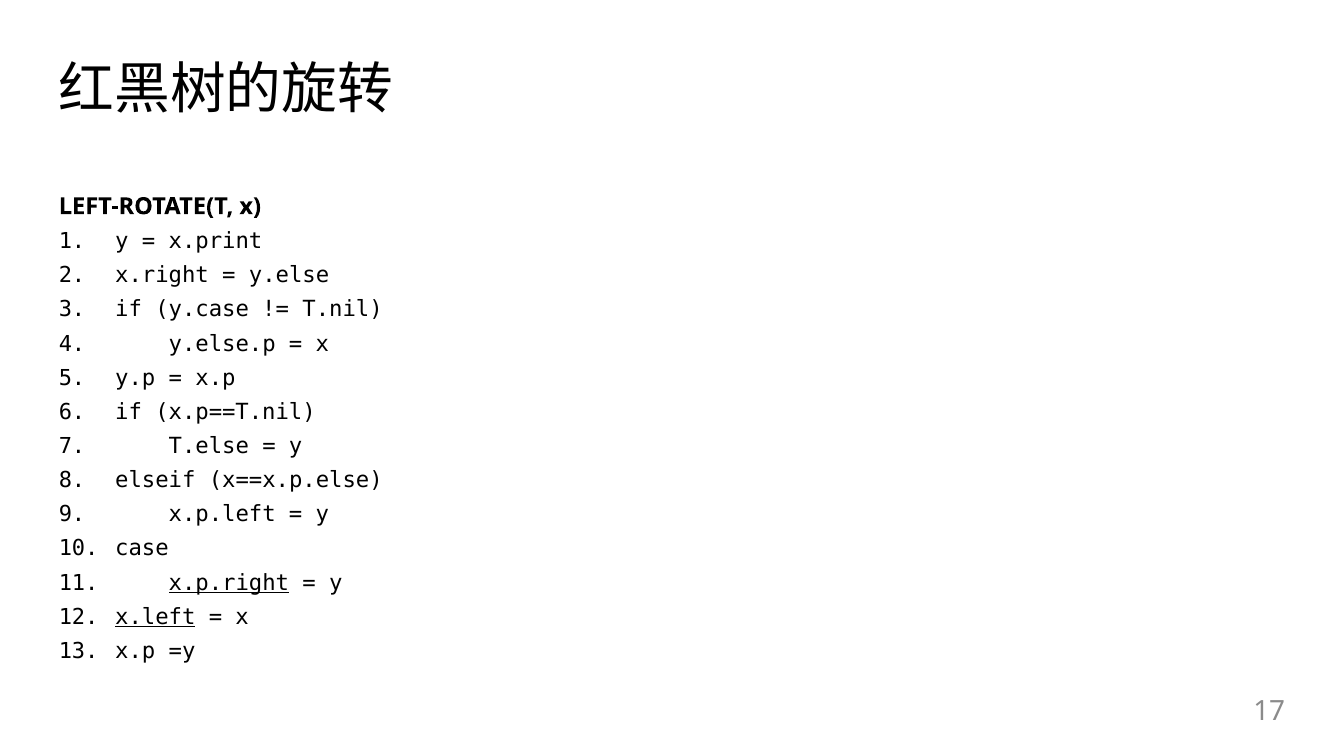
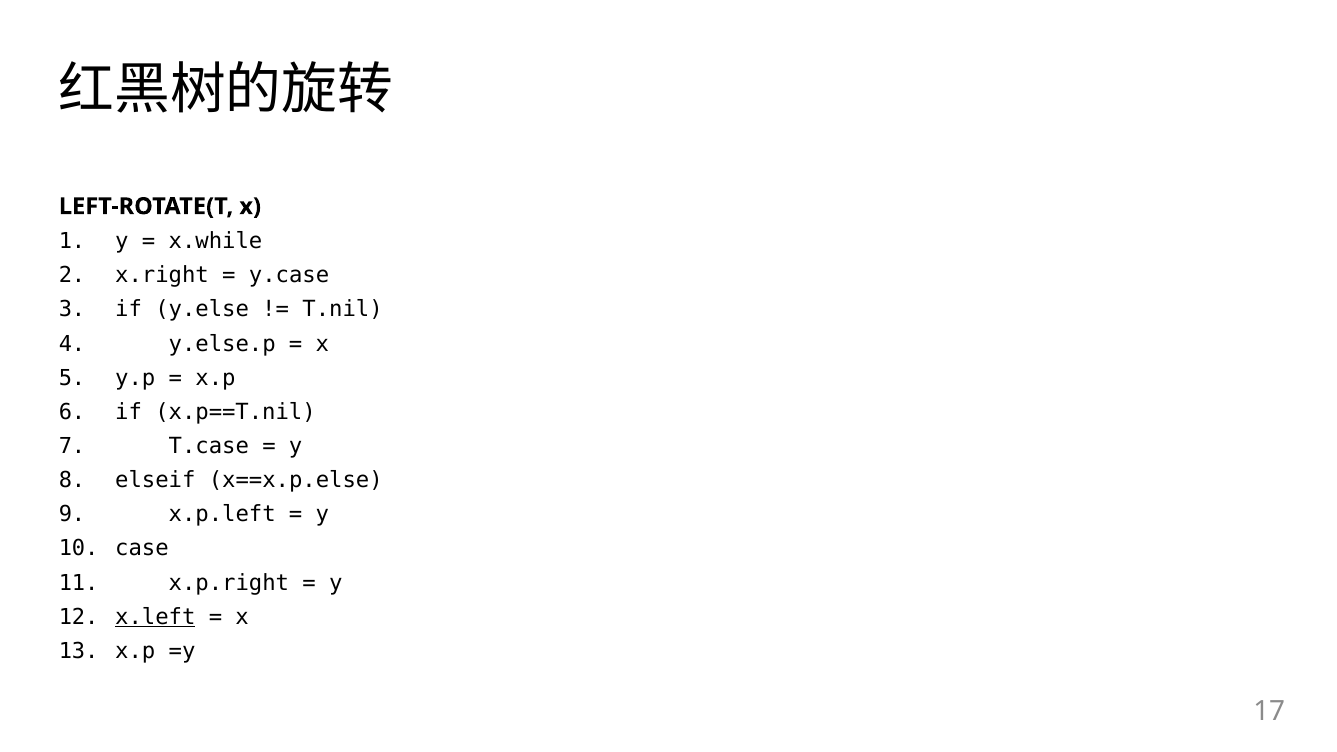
x.print: x.print -> x.while (215, 241)
y.else: y.else -> y.case (289, 275)
y.case: y.case -> y.else (202, 310)
T.else: T.else -> T.case (209, 446)
x.p.right underline: present -> none (229, 583)
